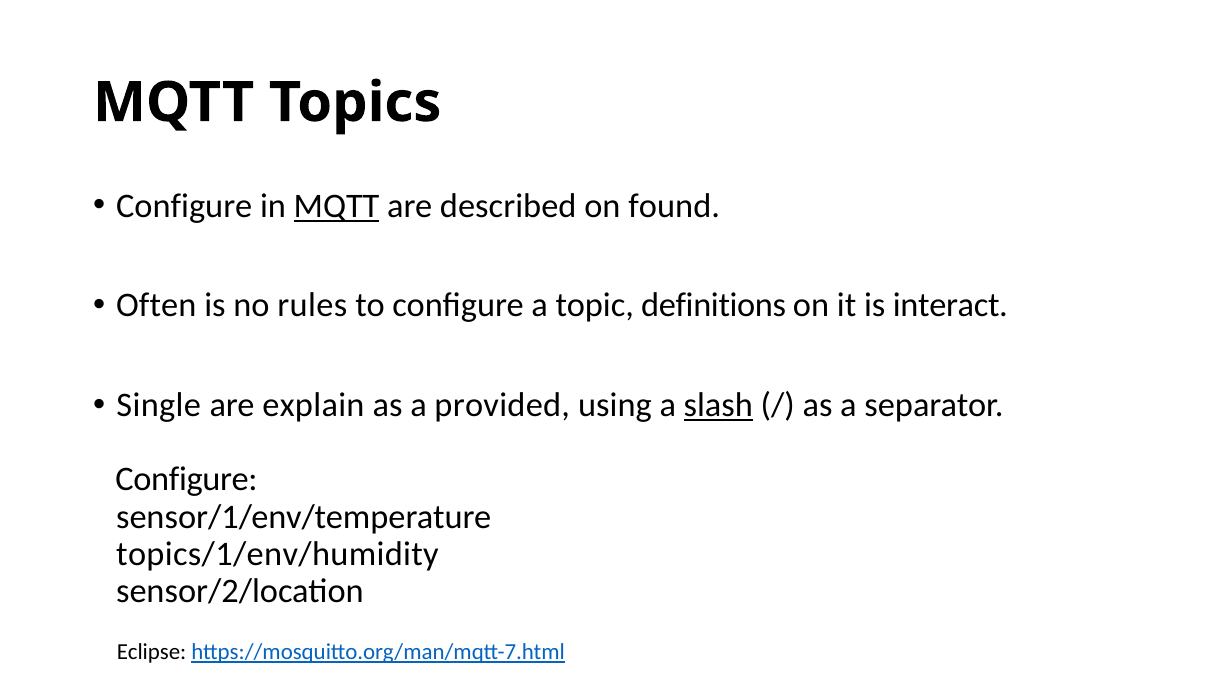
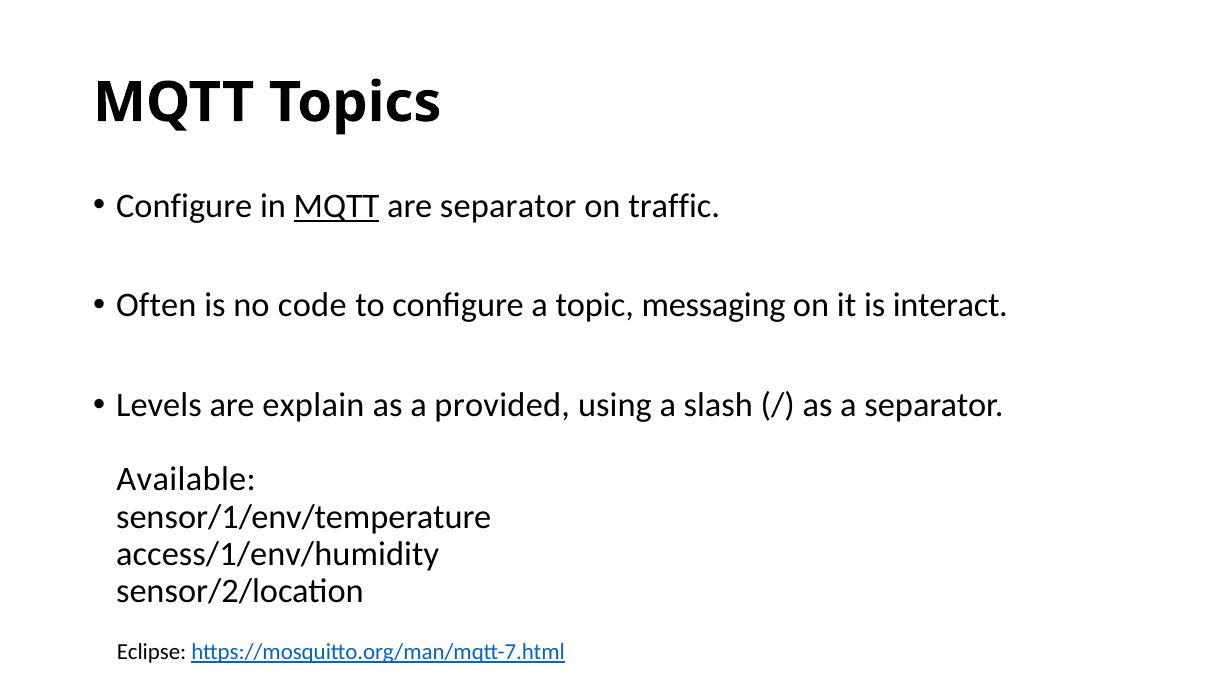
are described: described -> separator (508, 206)
found: found -> traffic (674, 206)
rules: rules -> code (312, 306)
definitions: definitions -> messaging (714, 306)
Single: Single -> Levels (159, 405)
slash underline: present -> none (718, 405)
Configure: Configure -> Available (186, 480)
topics/1/env/humidity: topics/1/env/humidity -> access/1/env/humidity (278, 554)
